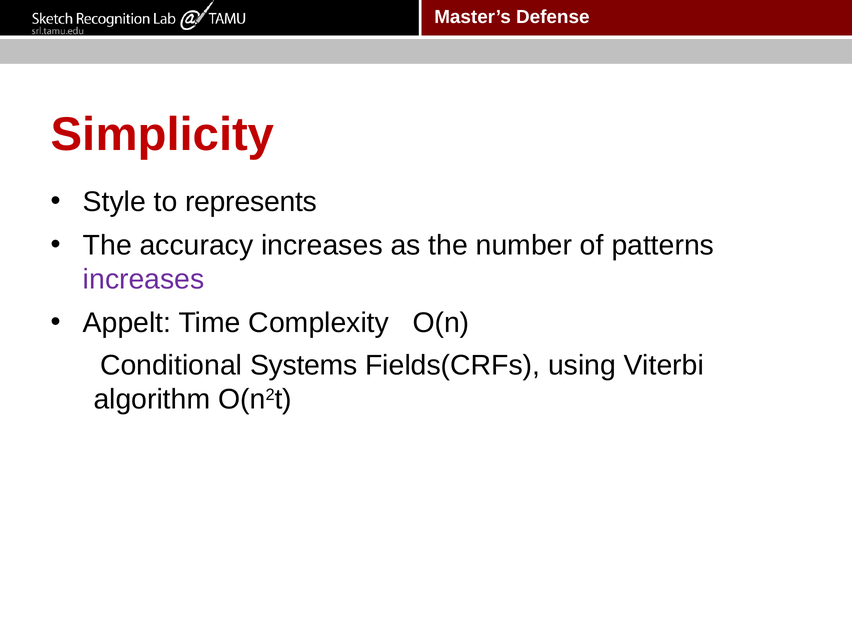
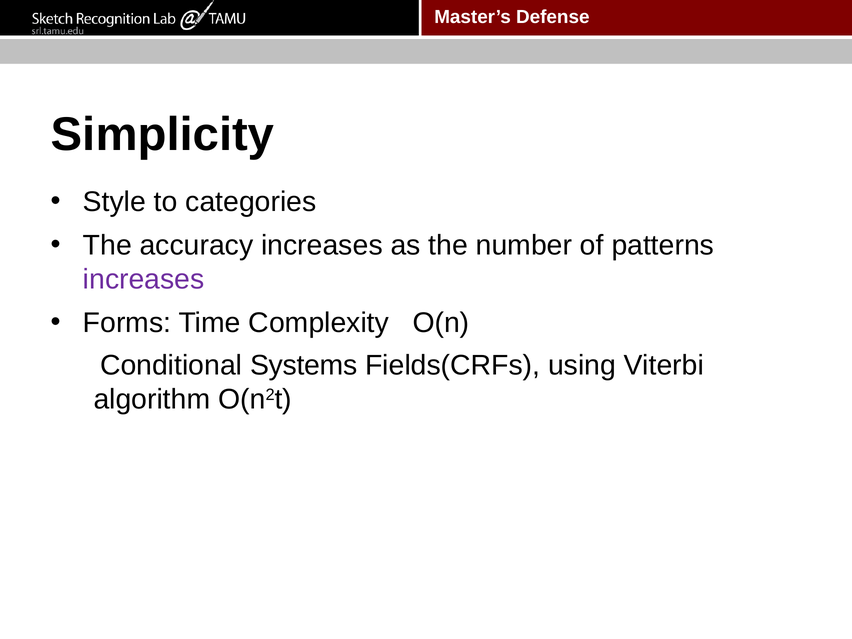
Simplicity colour: red -> black (163, 135)
represents: represents -> categories (251, 202)
Appelt: Appelt -> Forms (127, 323)
